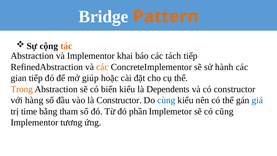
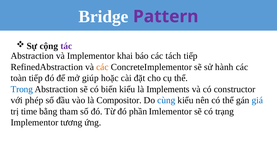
Pattern colour: orange -> purple (166, 17)
tác colour: orange -> purple (66, 46)
gian: gian -> toàn (19, 78)
Trong colour: orange -> blue (22, 89)
Dependents: Dependents -> Implements (168, 89)
hàng: hàng -> phép (34, 100)
là Constructor: Constructor -> Compositor (119, 100)
Implemetor: Implemetor -> Imlementor (170, 111)
cũng: cũng -> trạng (225, 111)
